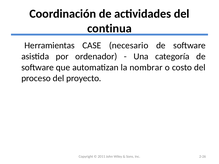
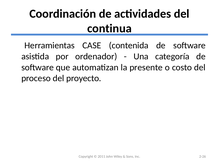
necesario: necesario -> contenida (129, 46)
nombrar: nombrar -> presente (146, 67)
